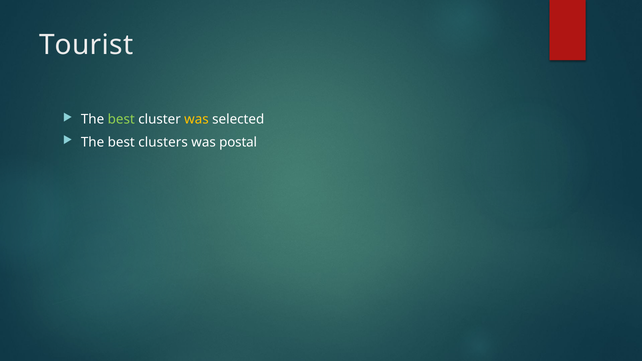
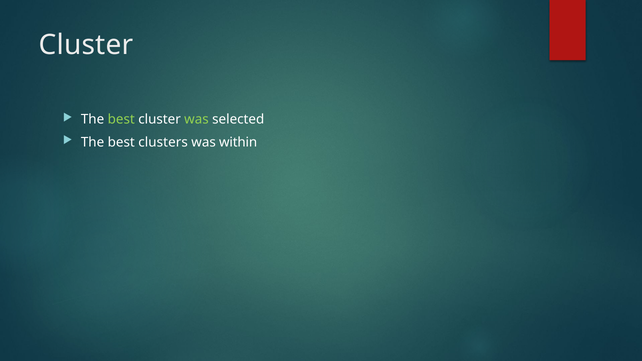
Tourist: Tourist -> Cluster (86, 45)
was colour: yellow -> light green (196, 119)
postal: postal -> within (238, 142)
